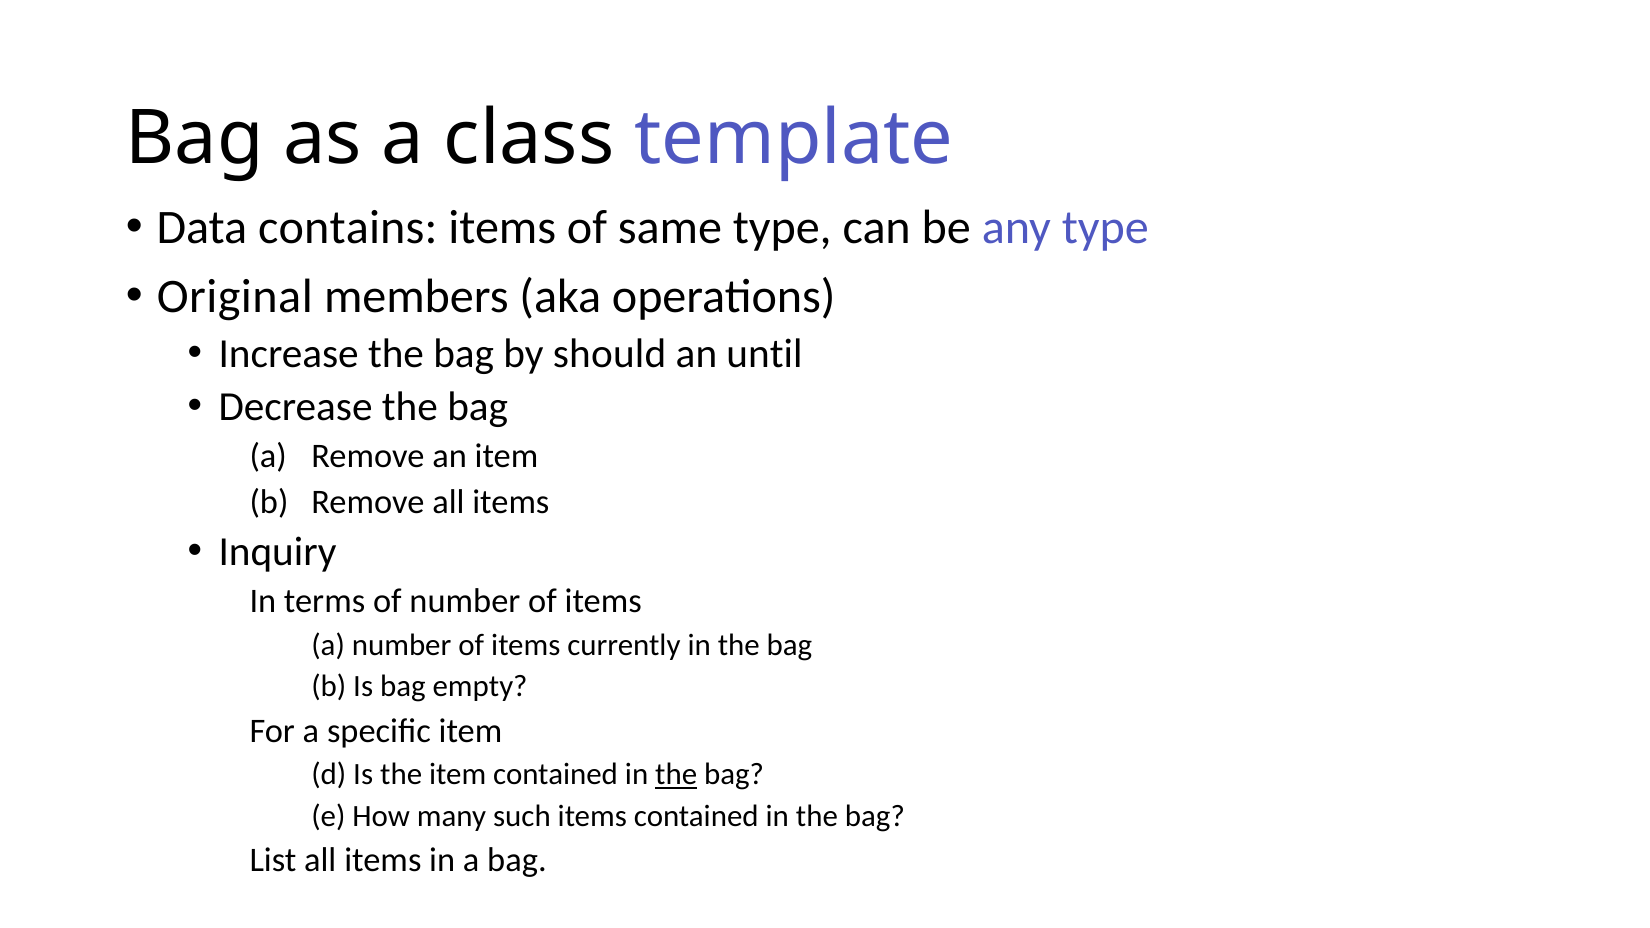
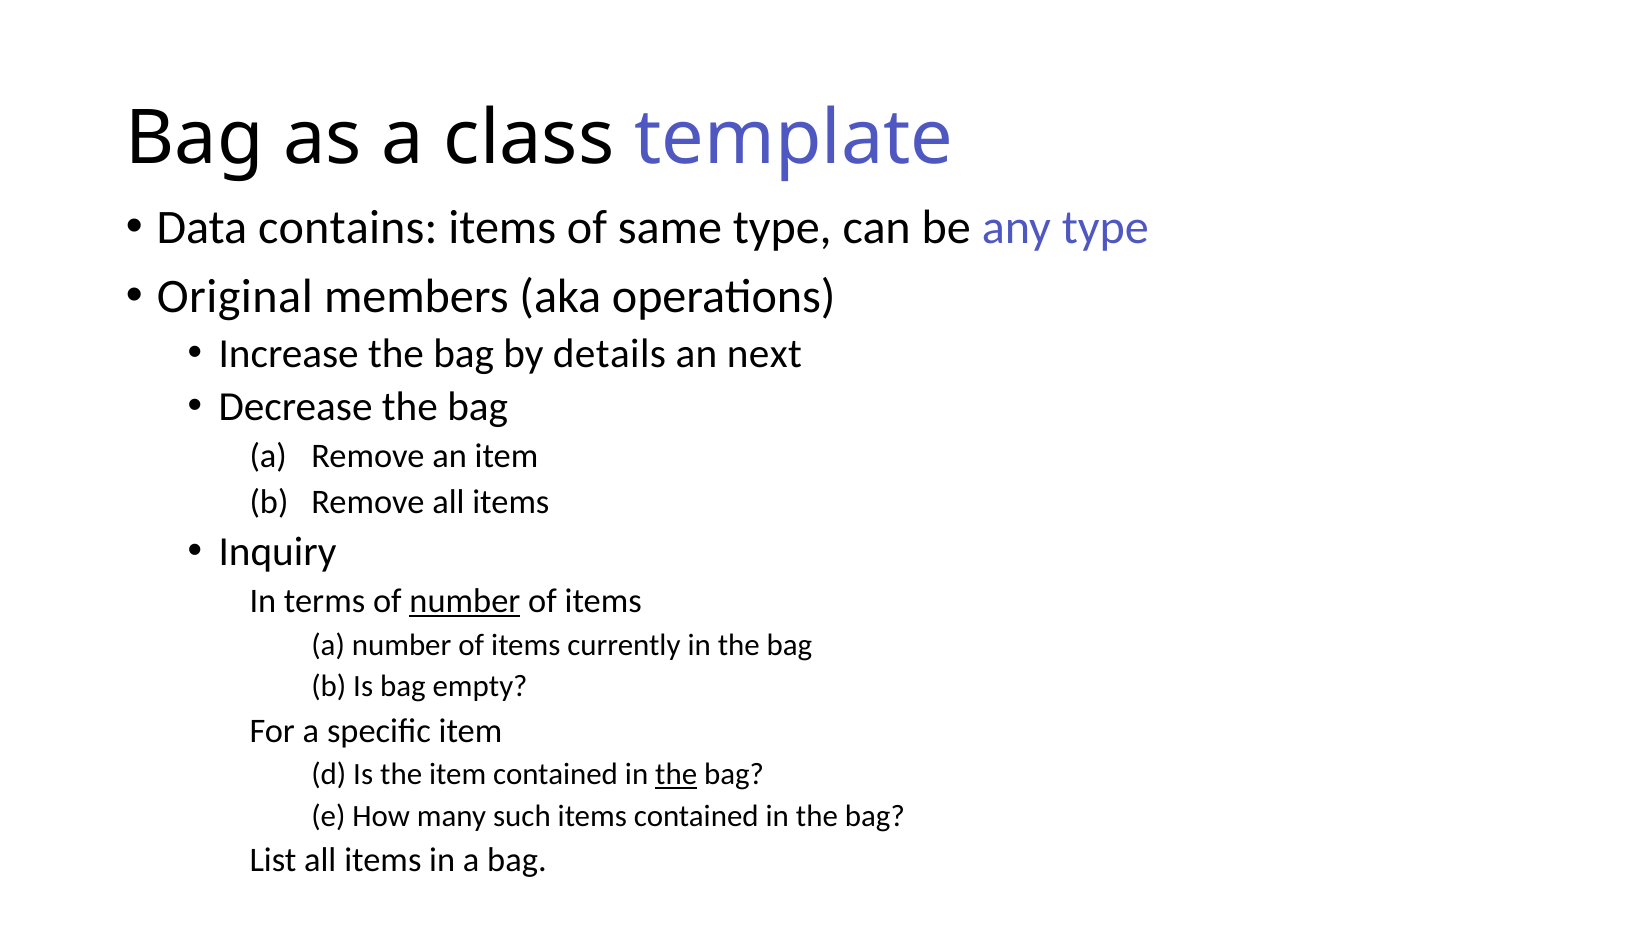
should: should -> details (609, 354)
until: until -> next (764, 354)
number underline: none -> present (465, 601)
